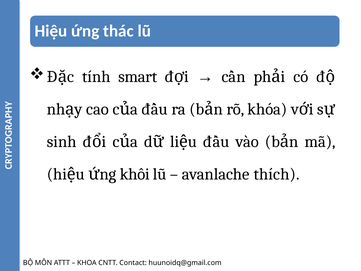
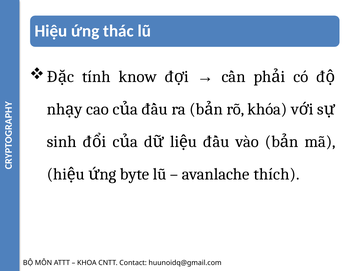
smart: smart -> know (138, 77)
khối: khối -> byte (135, 174)
